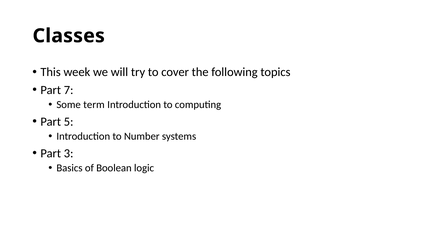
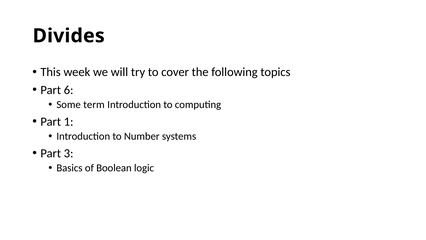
Classes: Classes -> Divides (69, 36)
7: 7 -> 6 (69, 90)
5: 5 -> 1 (69, 121)
